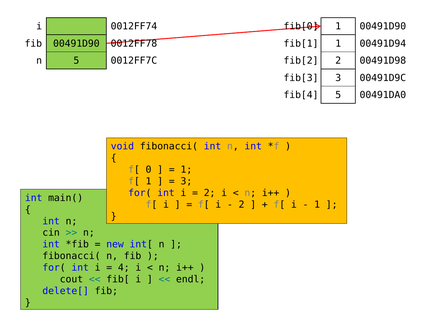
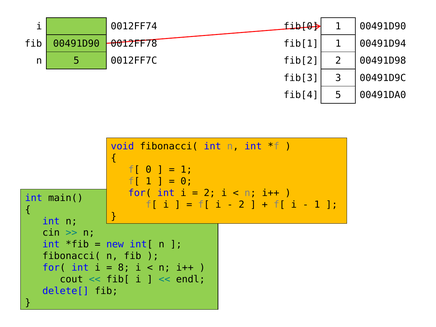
3: 3 -> 0 (186, 181)
4: 4 -> 8 (124, 268)
